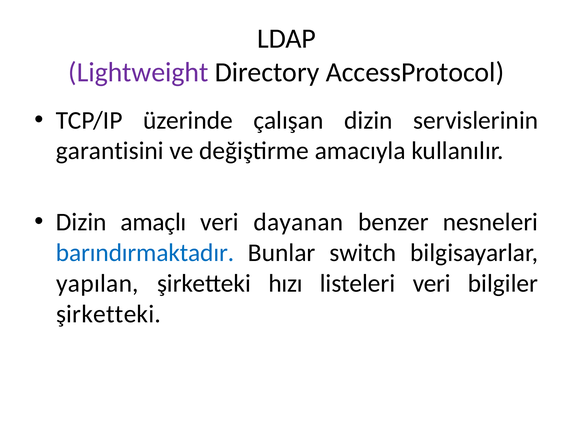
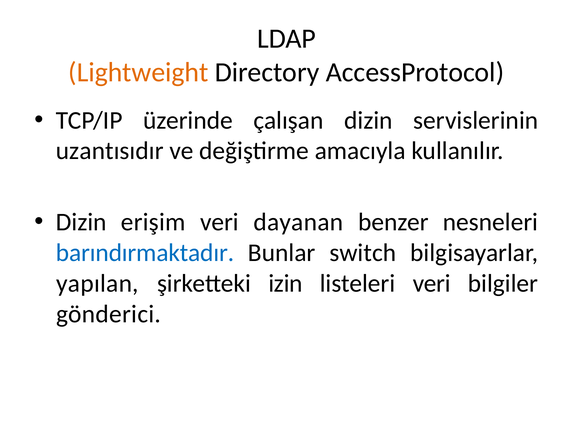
Lightweight colour: purple -> orange (138, 72)
garantisini: garantisini -> uzantısıdır (110, 151)
amaçlı: amaçlı -> erişim (153, 222)
hızı: hızı -> izin (286, 283)
şirketteki: şirketteki -> gönderici (108, 314)
